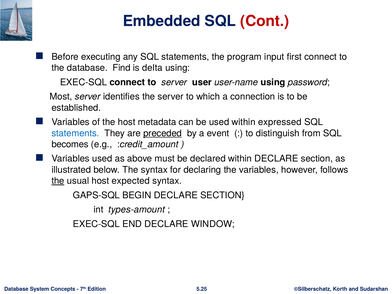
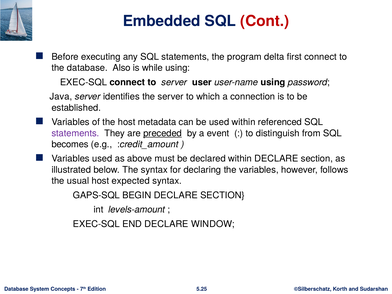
input: input -> delta (274, 57)
Find: Find -> Also (122, 68)
delta: delta -> while (152, 68)
Most: Most -> Java (61, 97)
expressed: expressed -> referenced (280, 122)
statements colour: blue -> purple (75, 133)
the underline: present -> none (58, 181)
types-amount: types-amount -> levels-amount (137, 210)
